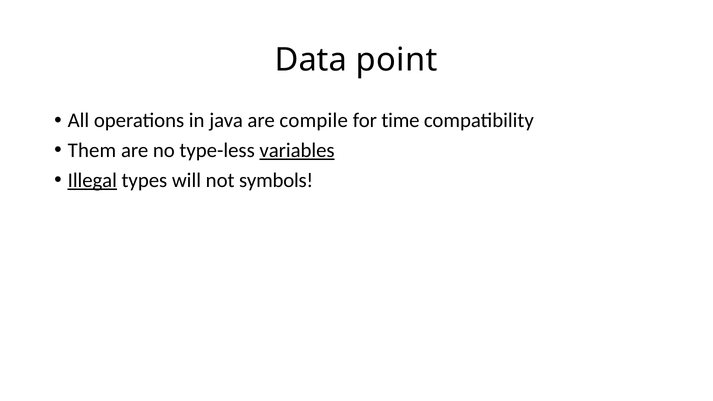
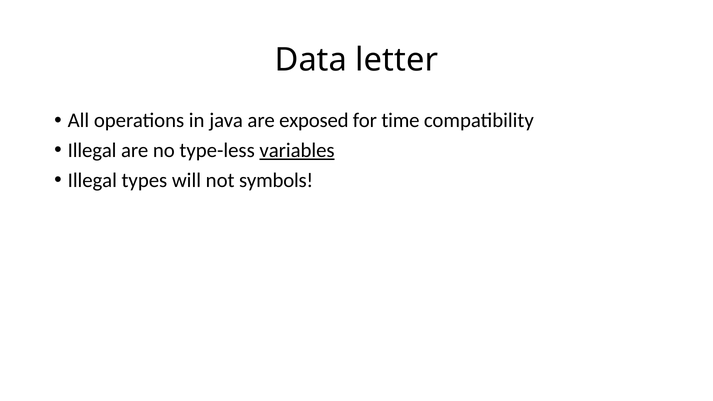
point: point -> letter (397, 60)
compile: compile -> exposed (314, 121)
Them: Them -> Illegal (92, 150)
Illegal underline: present -> none (92, 180)
